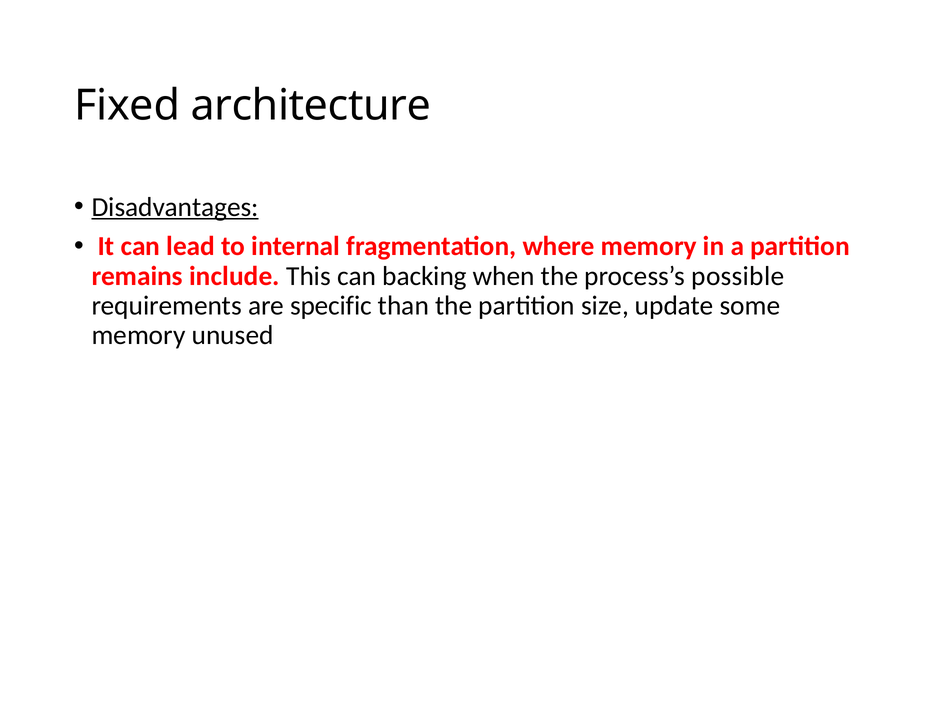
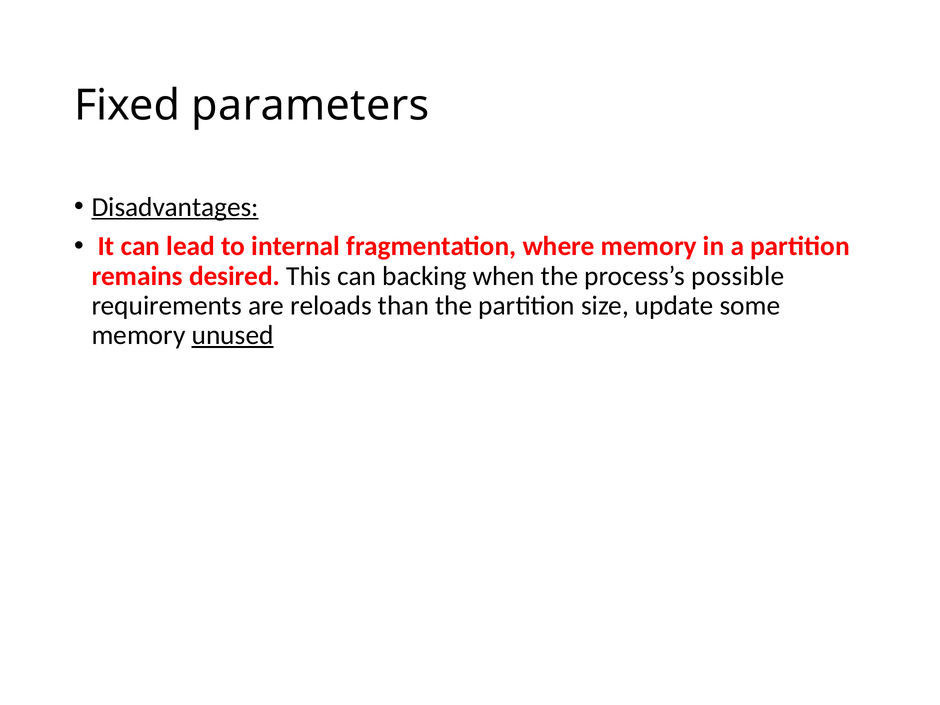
architecture: architecture -> parameters (310, 105)
include: include -> desired (235, 276)
specific: specific -> reloads (331, 306)
unused underline: none -> present (233, 335)
